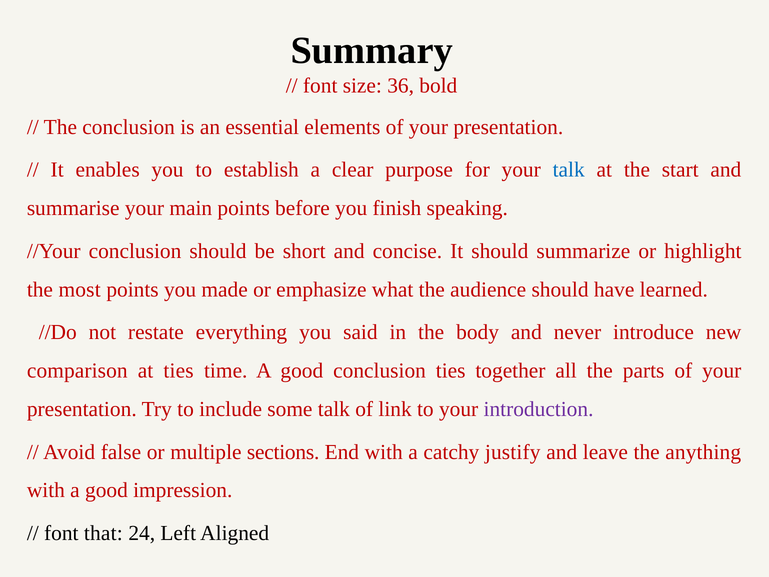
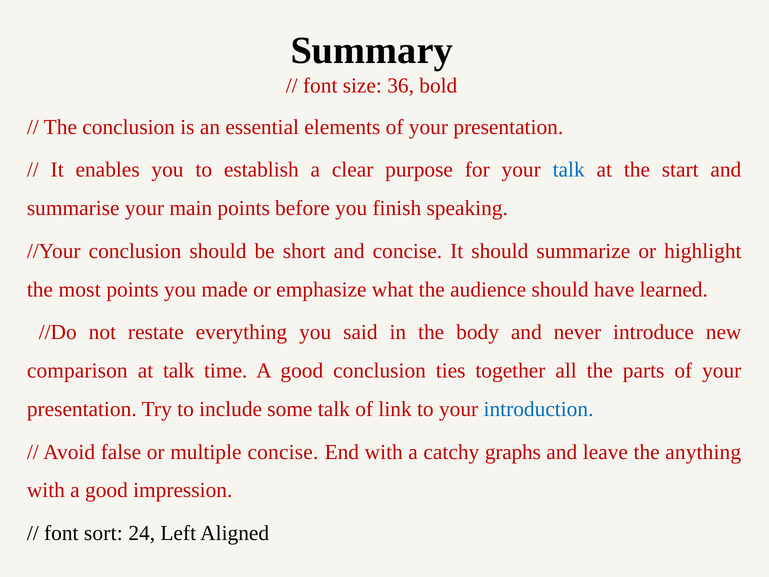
at ties: ties -> talk (179, 371)
introduction colour: purple -> blue (539, 409)
multiple sections: sections -> concise (283, 452)
justify: justify -> graphs (513, 452)
that: that -> sort (103, 533)
